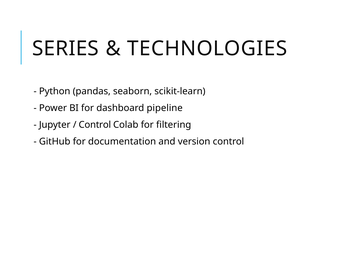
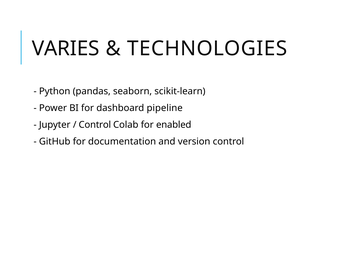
SERIES: SERIES -> VARIES (66, 49)
filtering: filtering -> enabled (174, 125)
